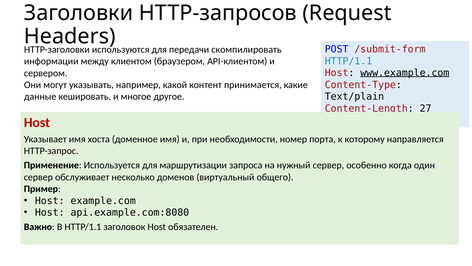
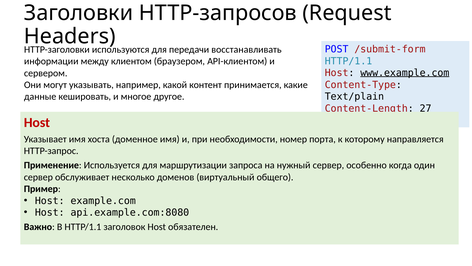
скомпилировать: скомпилировать -> восстанавливать (246, 49)
